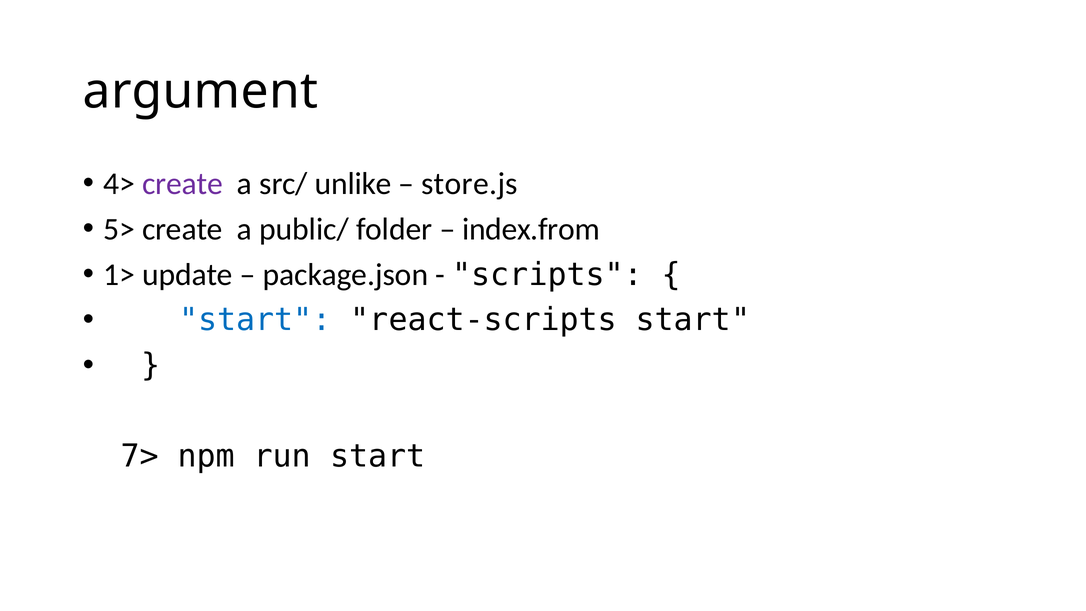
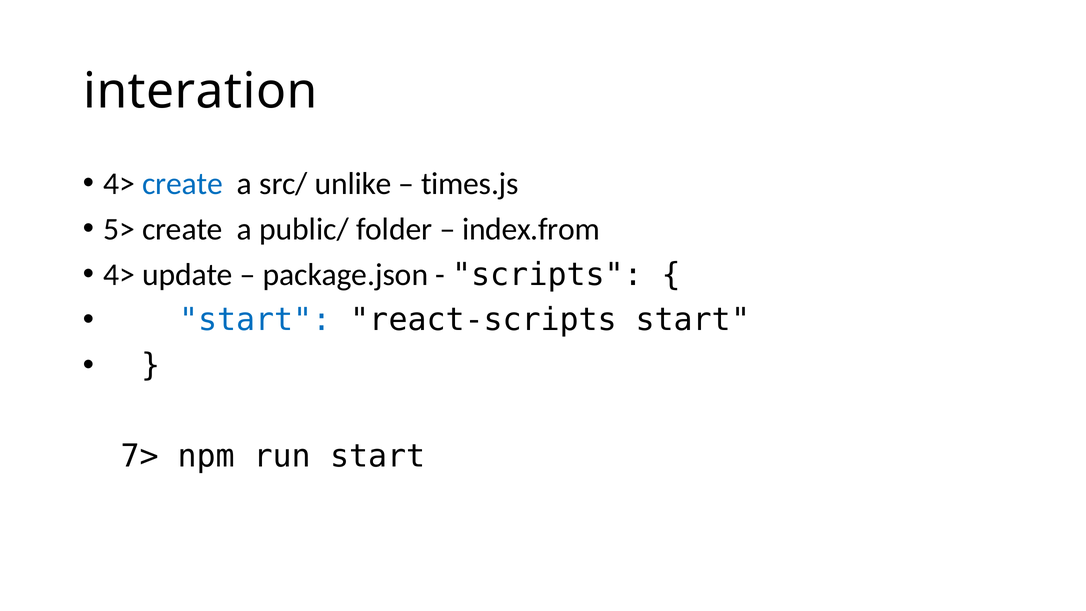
argument: argument -> interation (200, 91)
create colour: purple -> blue (182, 184)
store.js: store.js -> times.js (470, 184)
1>: 1> -> 4> (119, 274)
